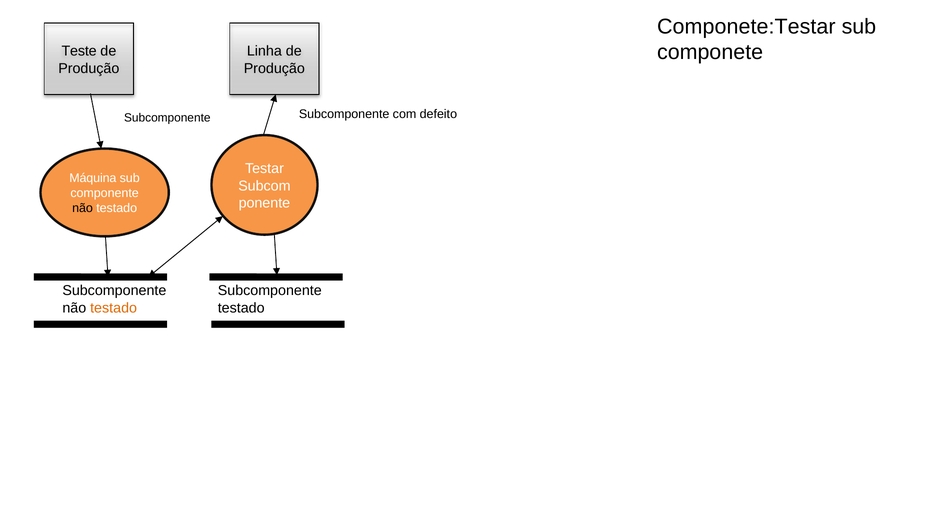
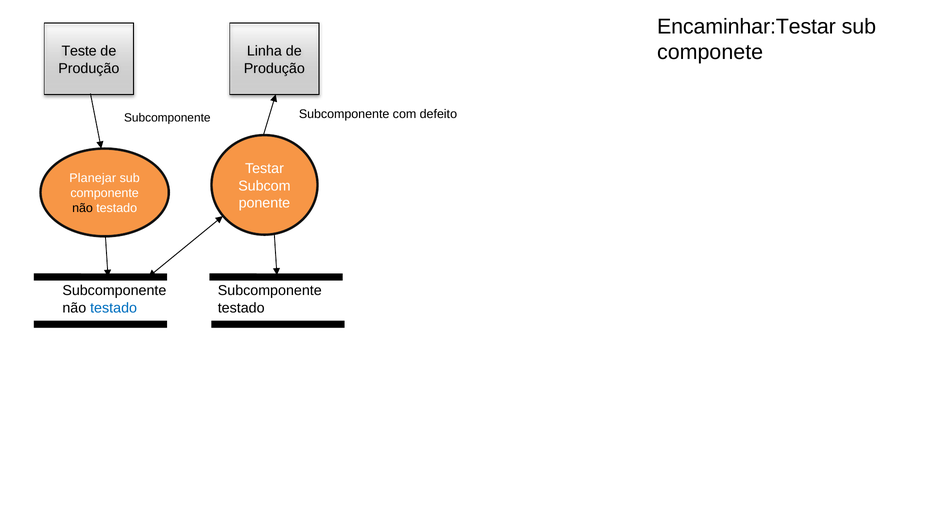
Componete:Testar: Componete:Testar -> Encaminhar:Testar (746, 27)
Máquina: Máquina -> Planejar (93, 178)
testado colour: orange -> blue (114, 308)
